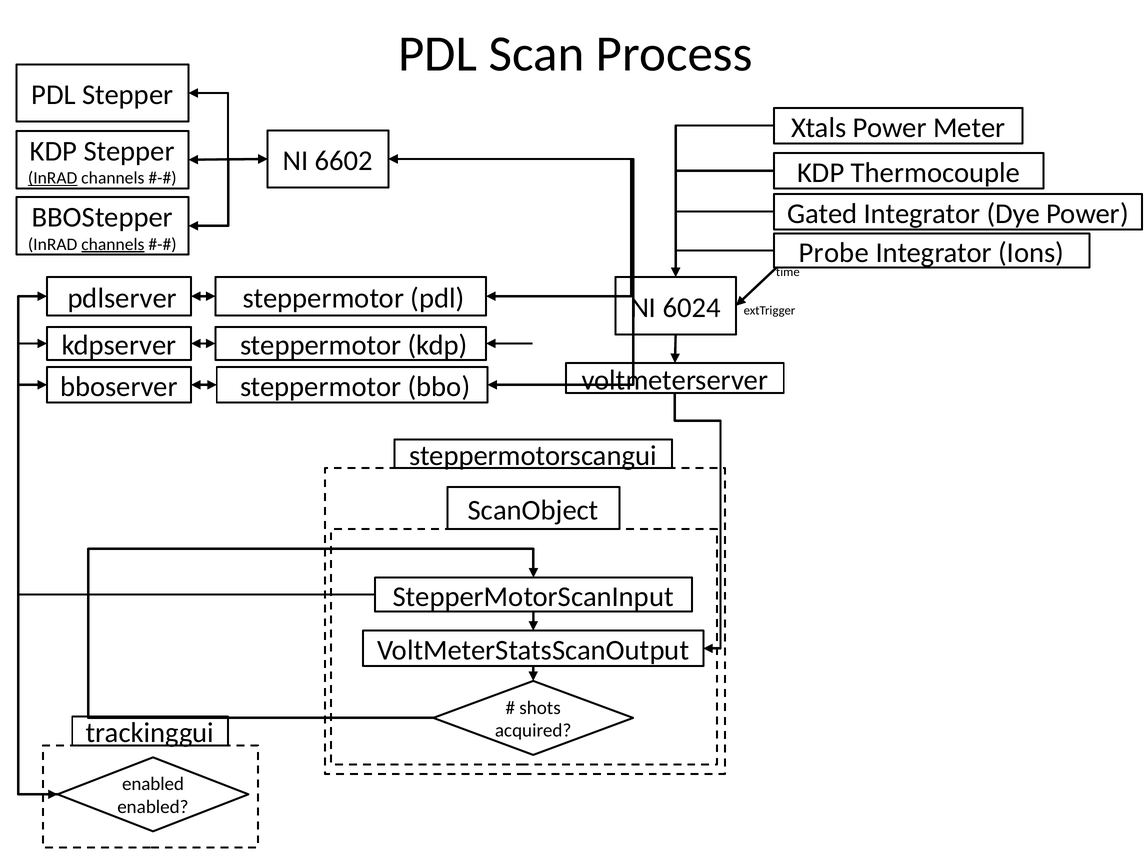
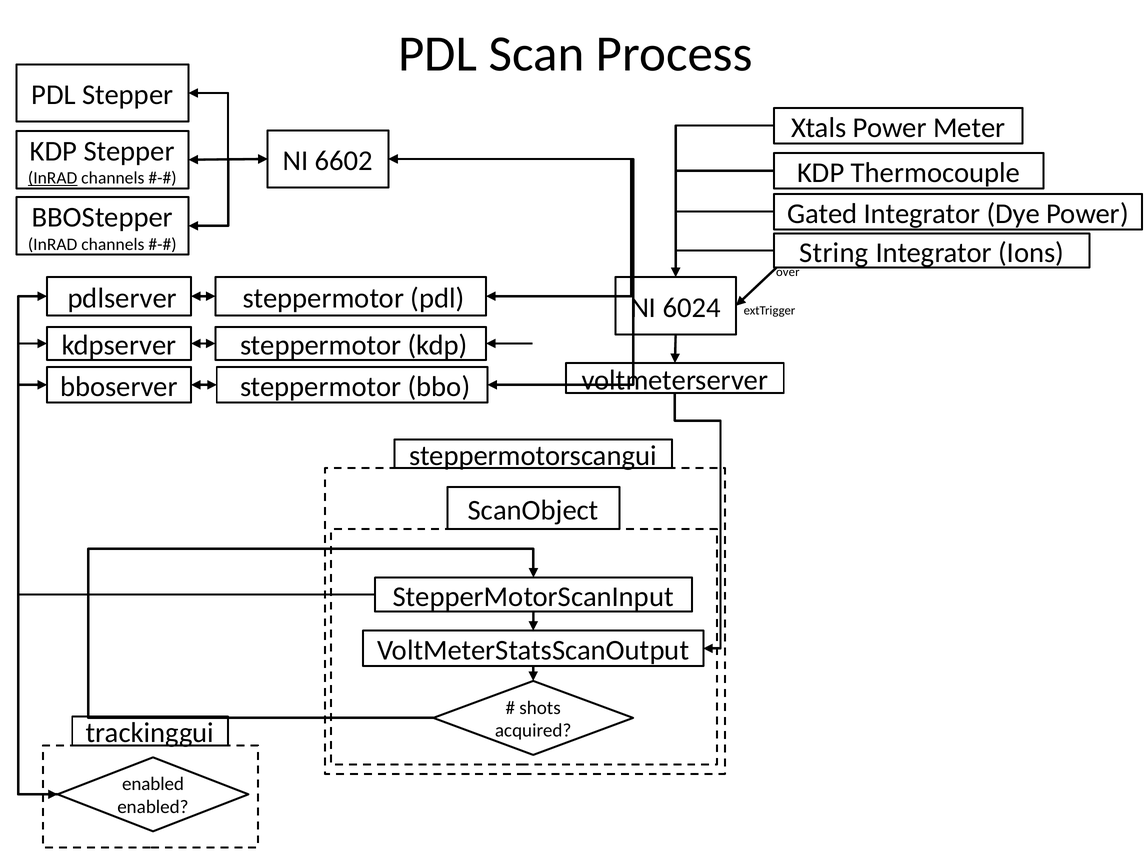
channels underline: present -> none (113, 244)
Probe: Probe -> String (834, 253)
time: time -> over (788, 272)
